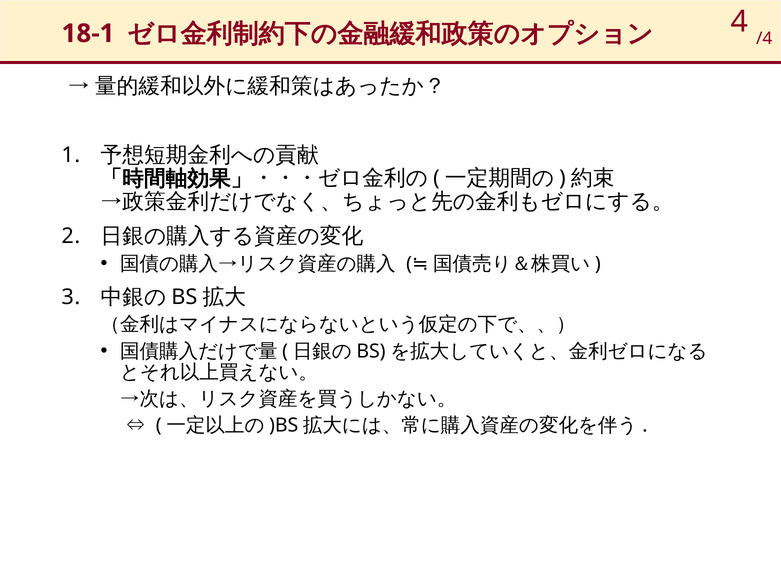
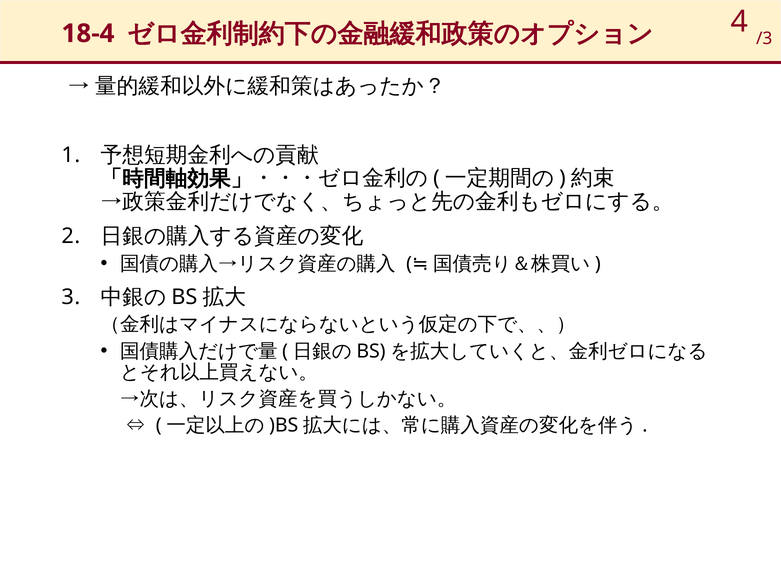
/4: /4 -> /3 (764, 38)
18-1: 18-1 -> 18-4 (88, 33)
